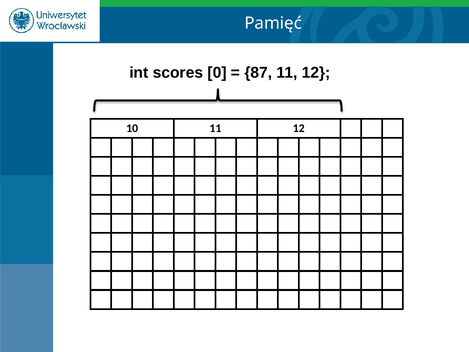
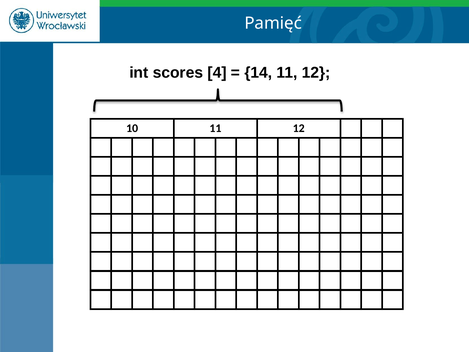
0: 0 -> 4 (217, 73)
87: 87 -> 14 (258, 73)
